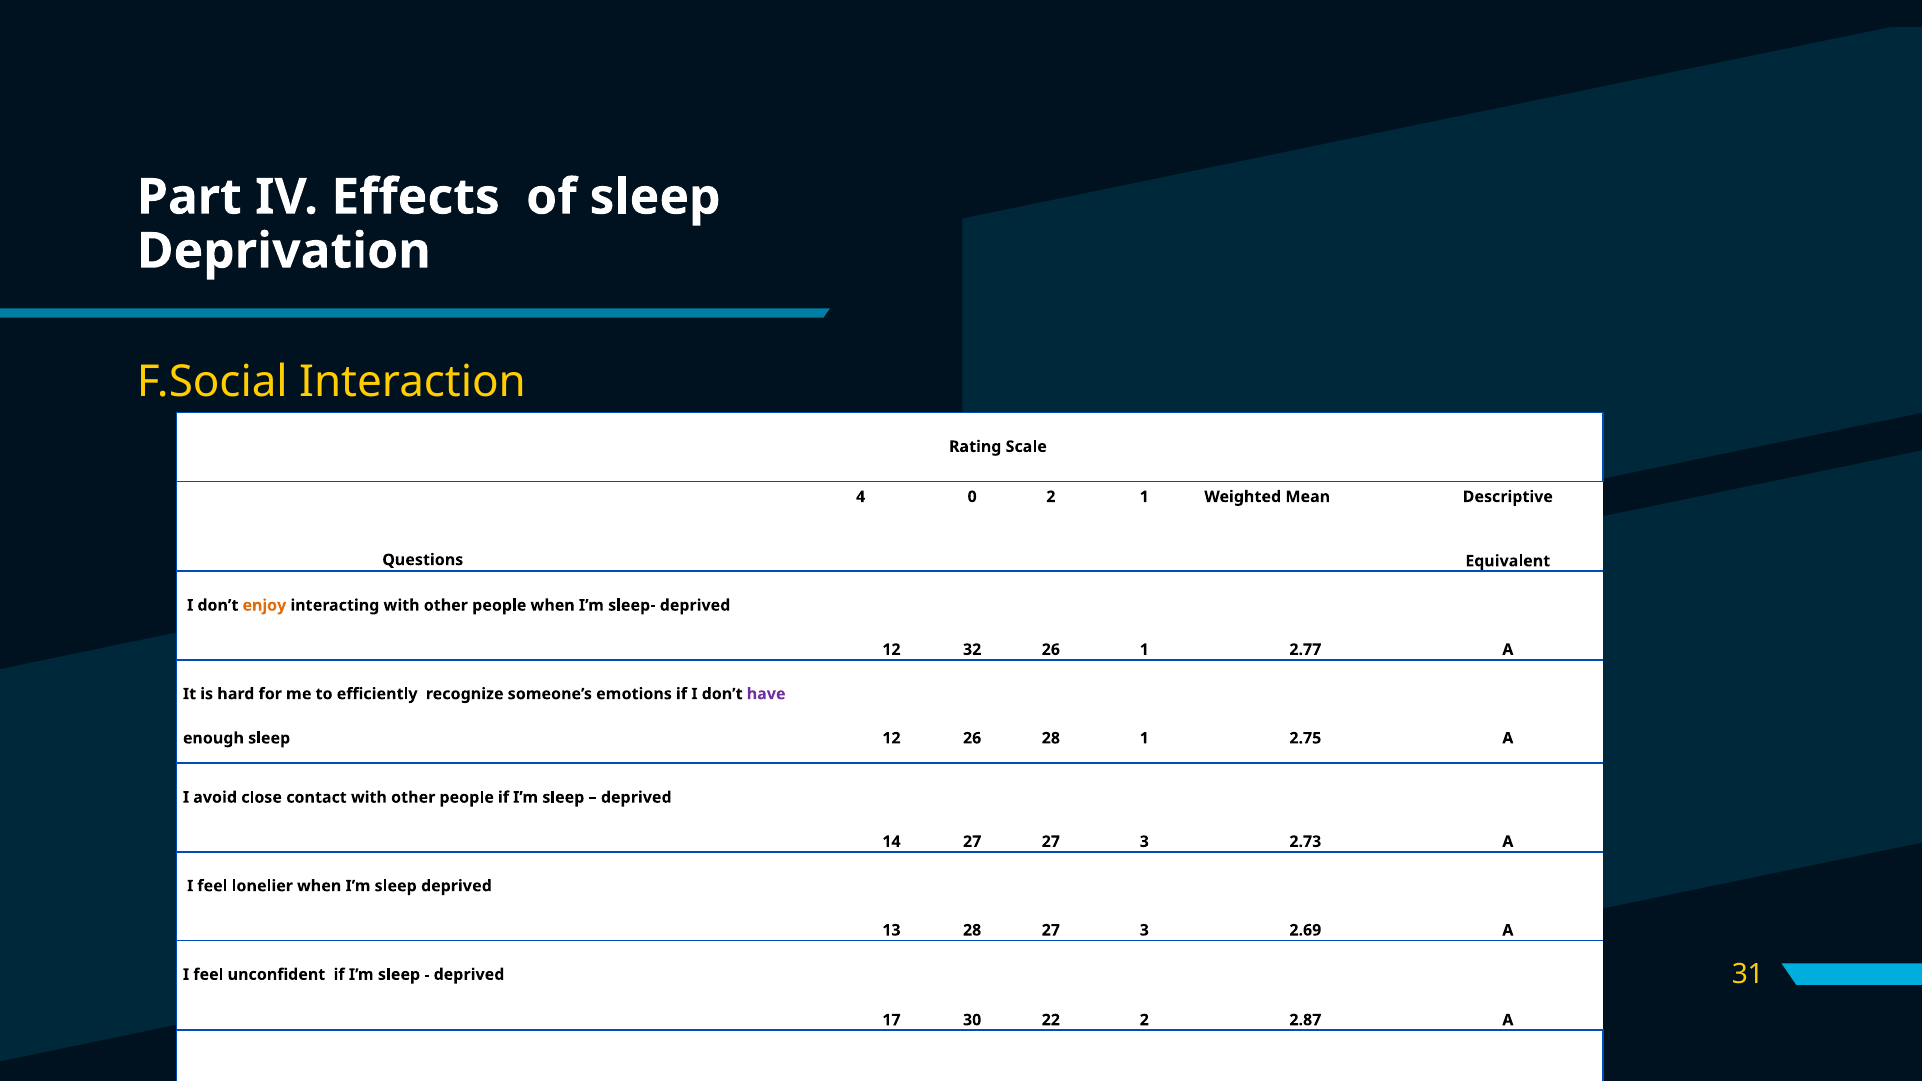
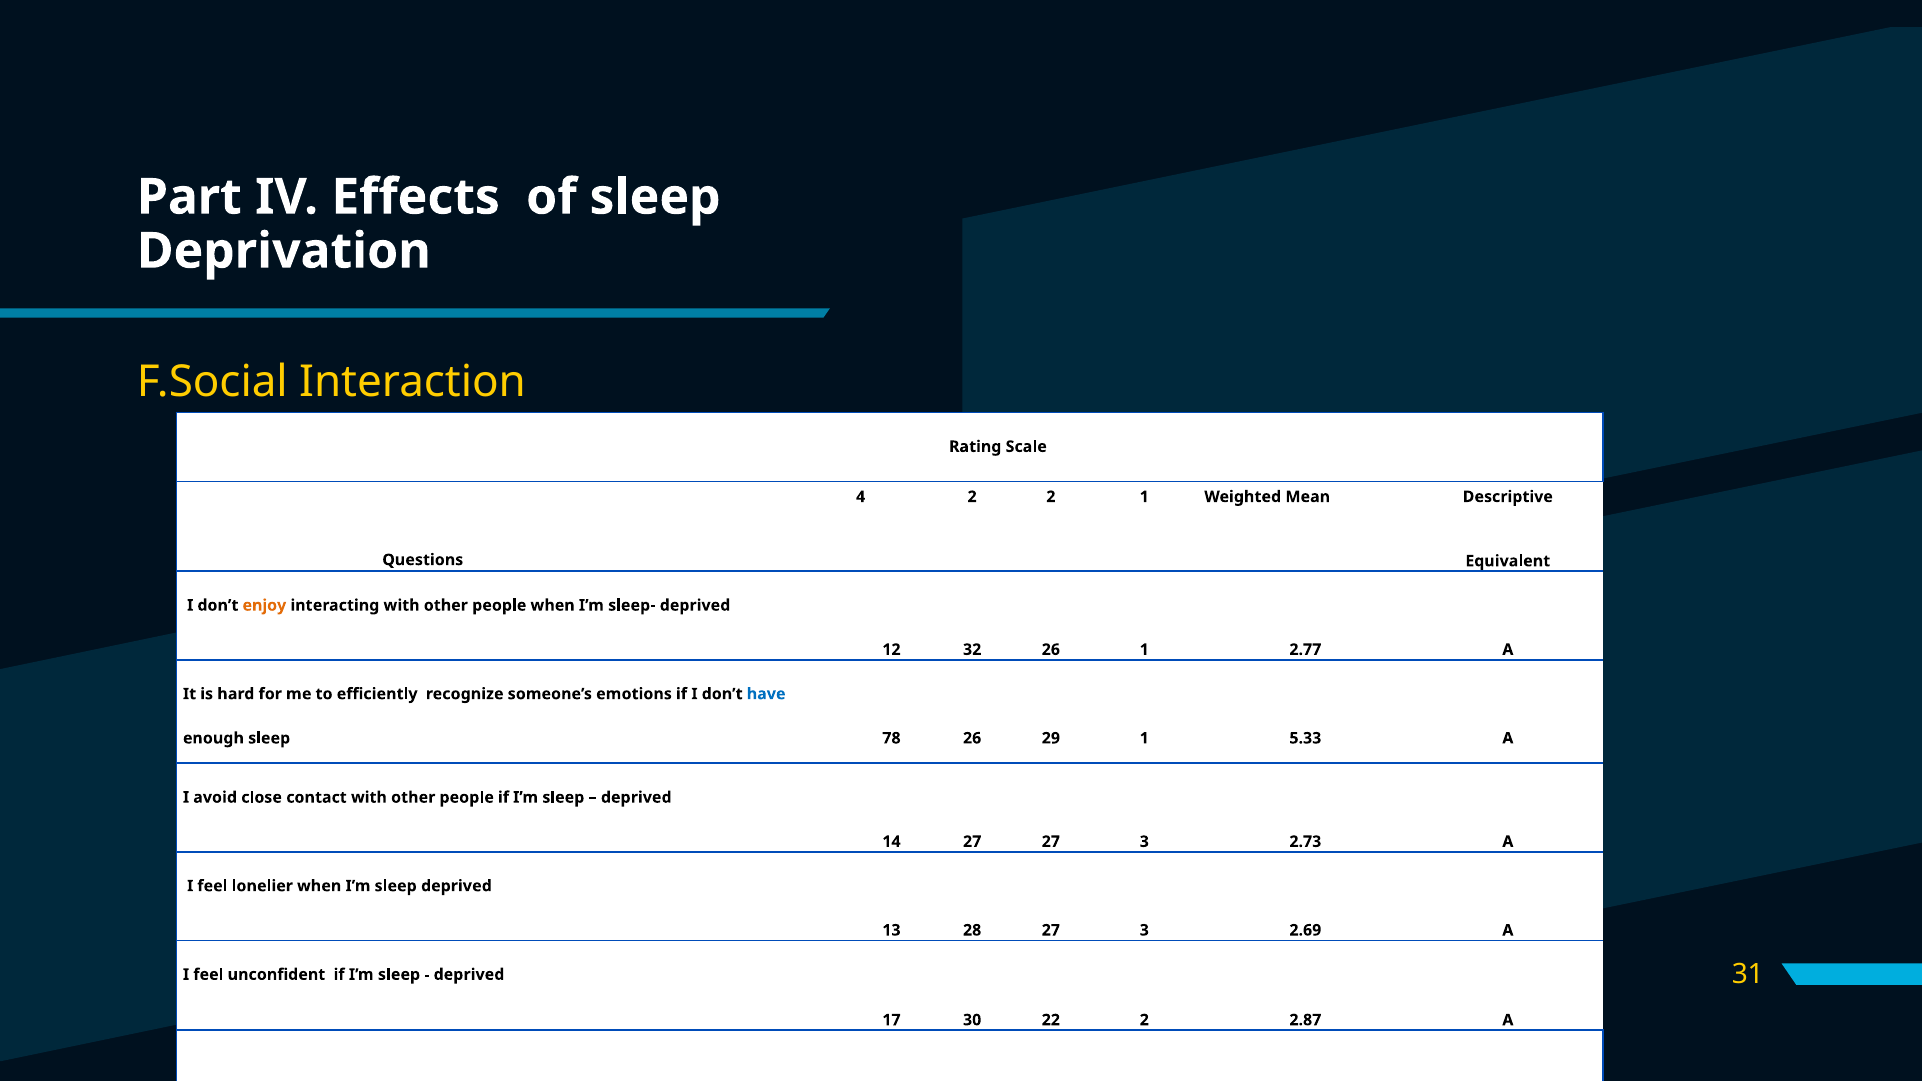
4 0: 0 -> 2 (972, 497)
have colour: purple -> blue (766, 694)
sleep 12: 12 -> 78 (891, 738)
26 28: 28 -> 29 (1051, 738)
2.75: 2.75 -> 5.33 (1305, 738)
